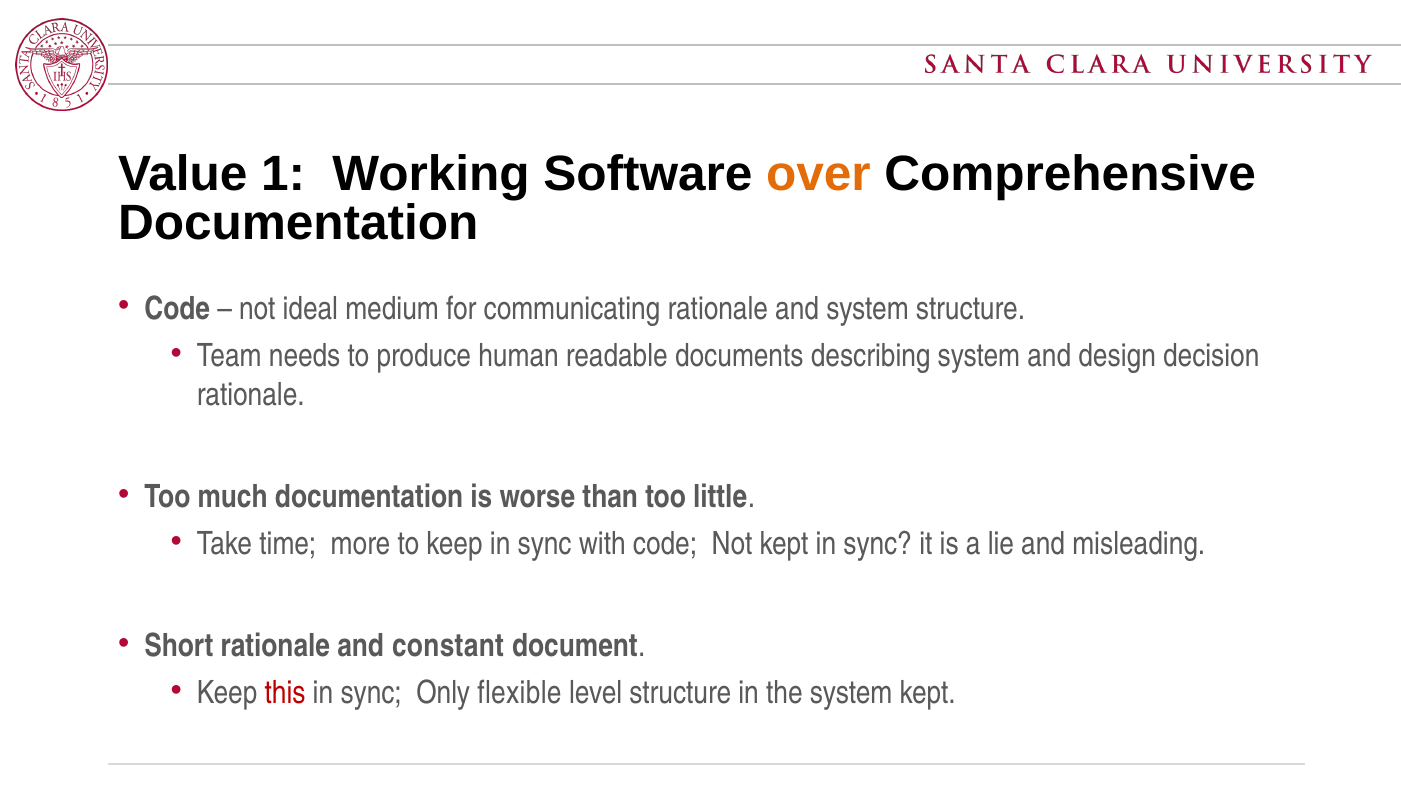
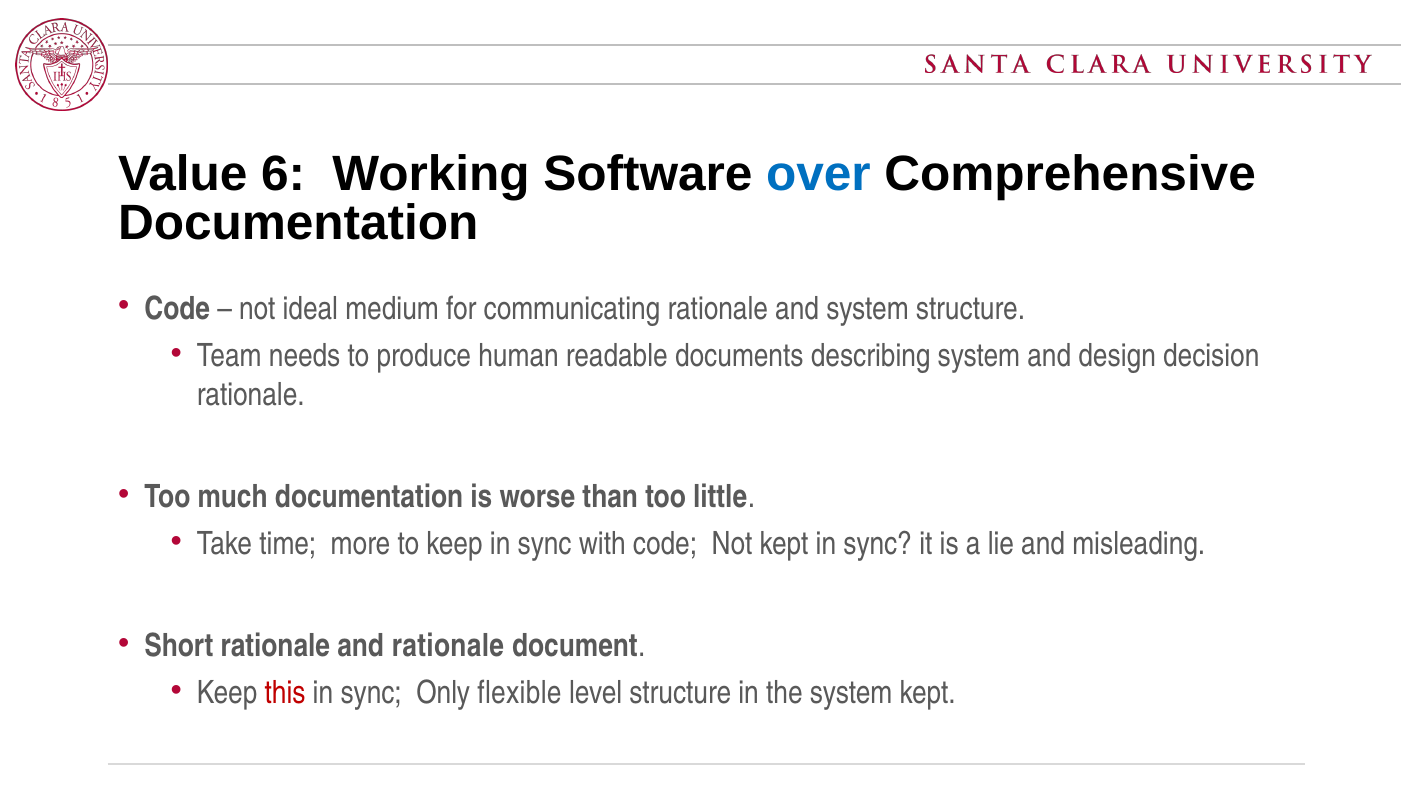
1: 1 -> 6 (283, 174)
over colour: orange -> blue (818, 174)
and constant: constant -> rationale (448, 646)
